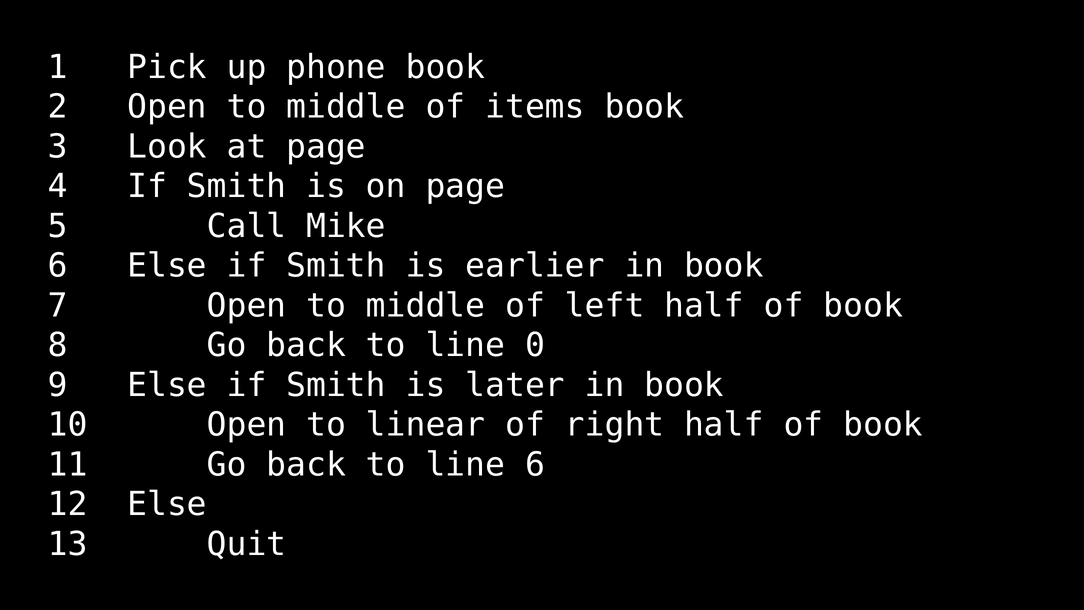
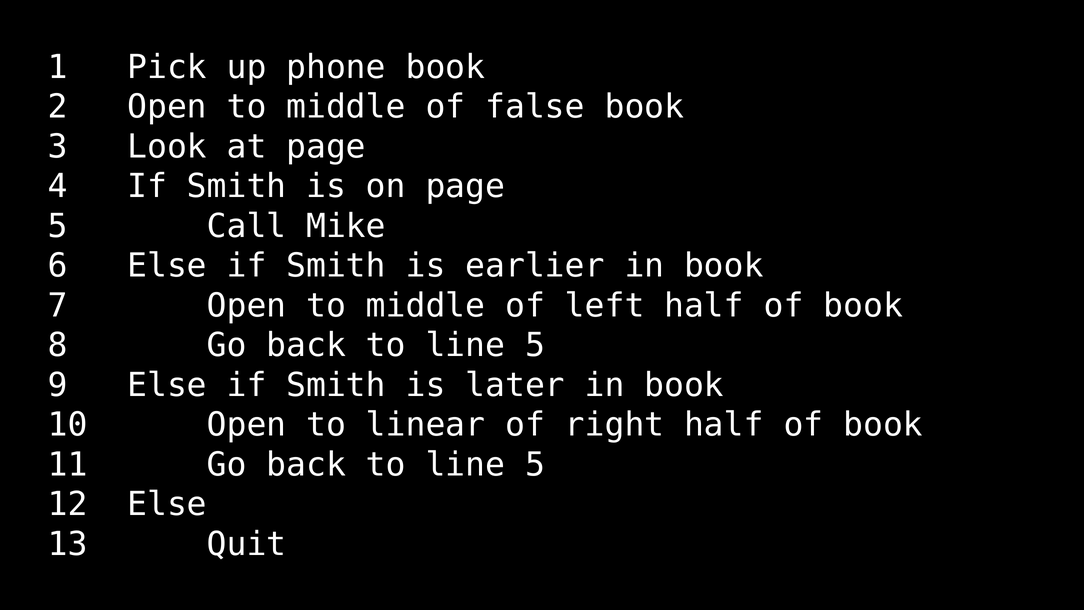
items: items -> false (535, 107)
0: 0 -> 5 (535, 345)
6: 6 -> 5 (535, 464)
